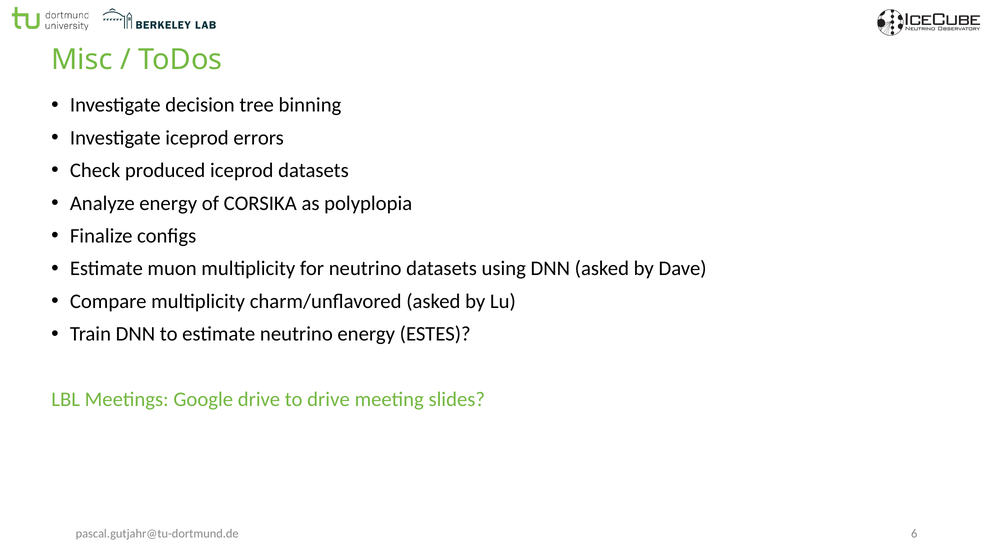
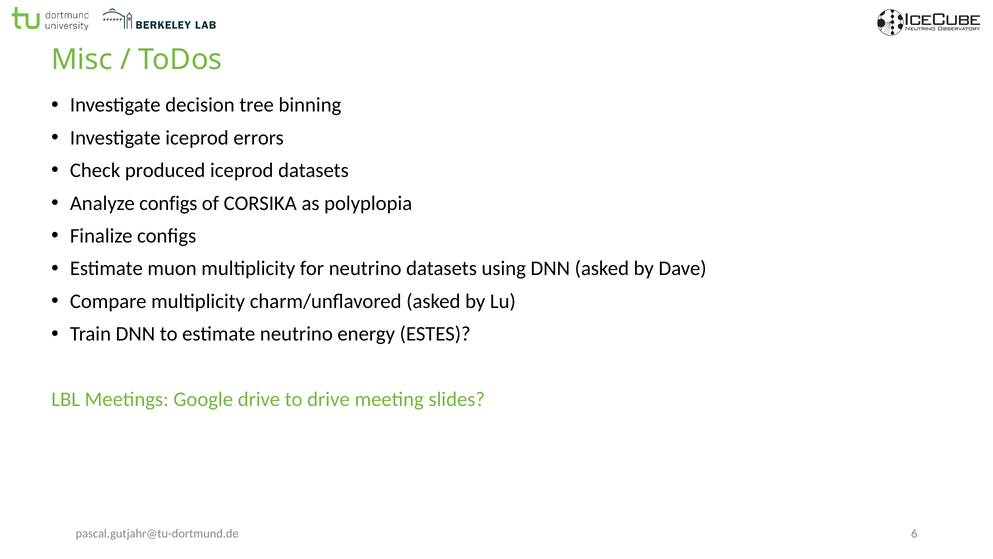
Analyze energy: energy -> configs (168, 203)
